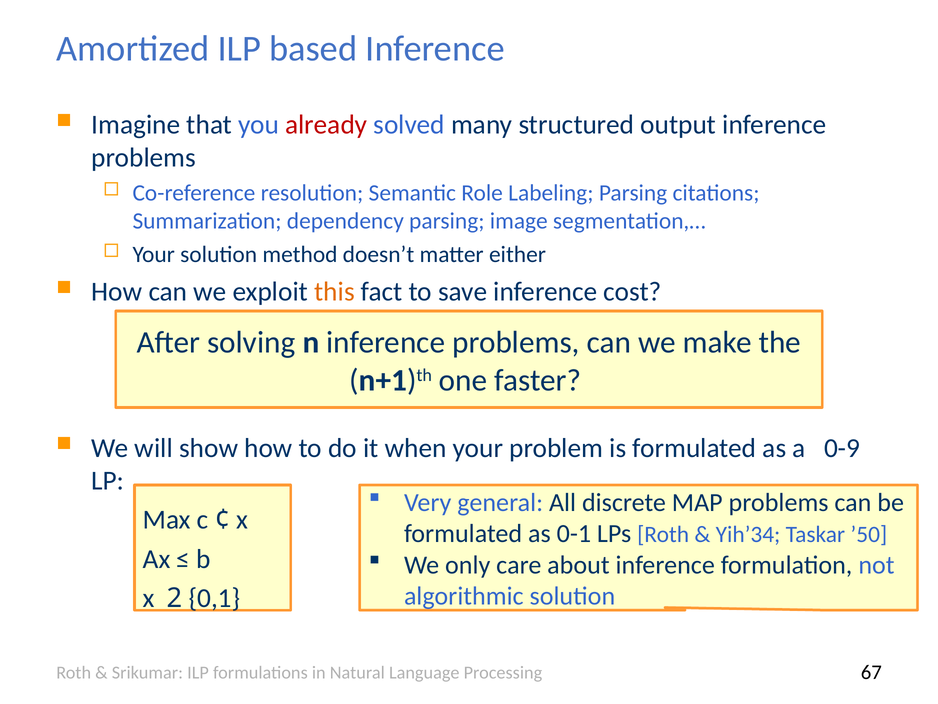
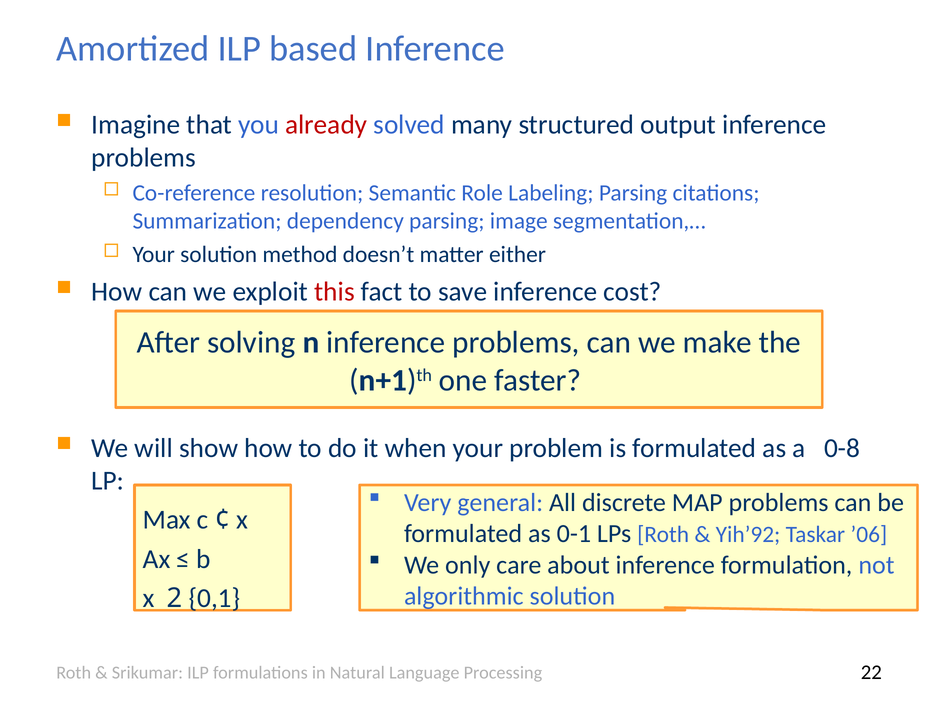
this colour: orange -> red (334, 291)
0-9: 0-9 -> 0-8 (842, 448)
Yih’34: Yih’34 -> Yih’92 (748, 534)
’50: ’50 -> ’06 (869, 534)
67: 67 -> 22 (871, 672)
